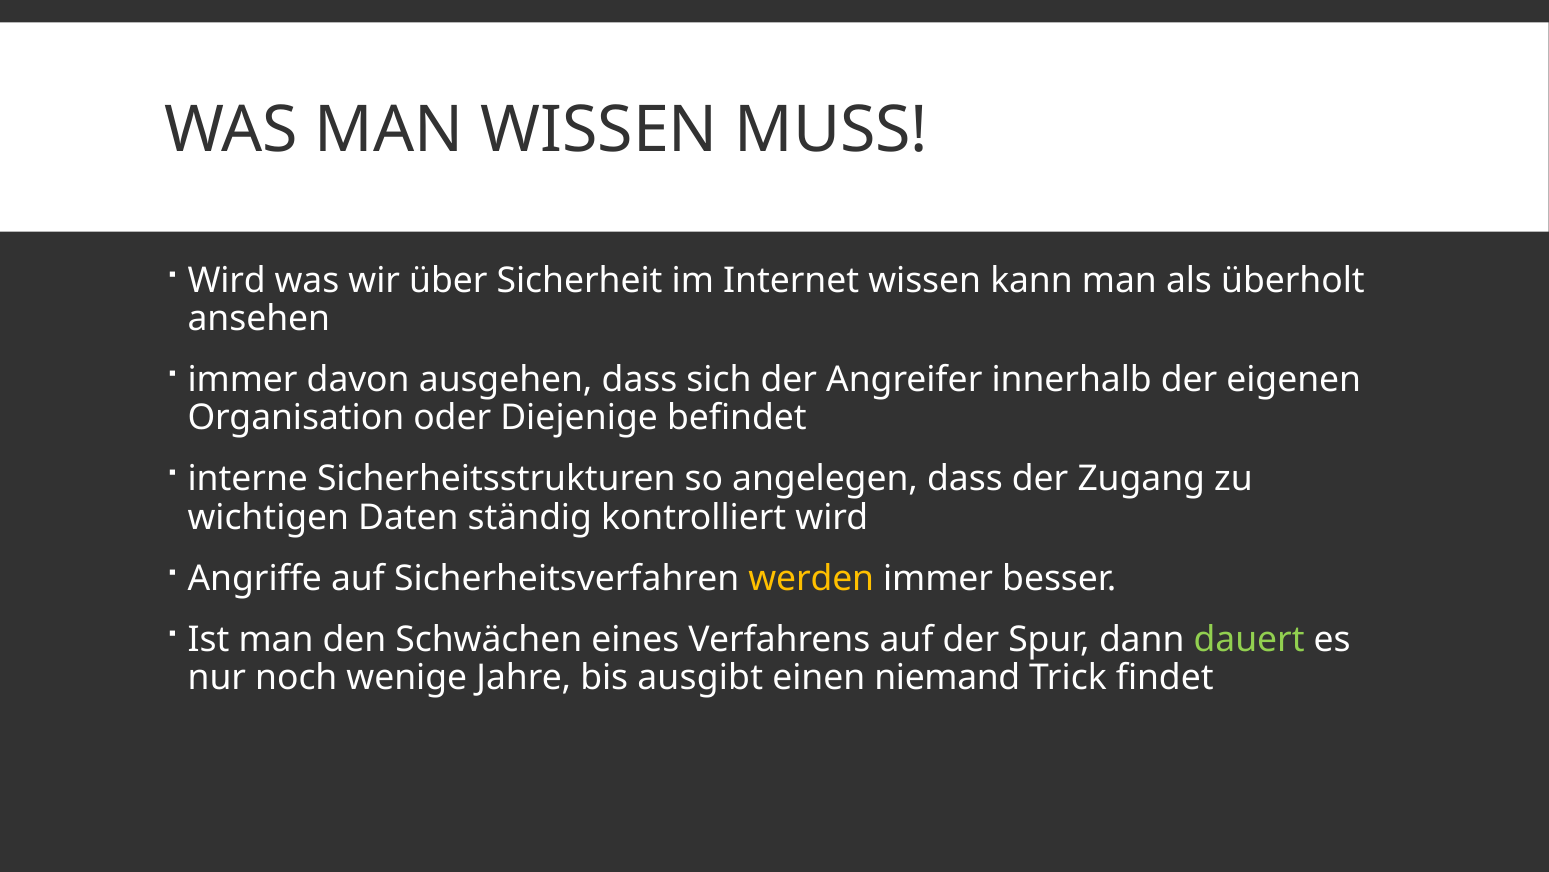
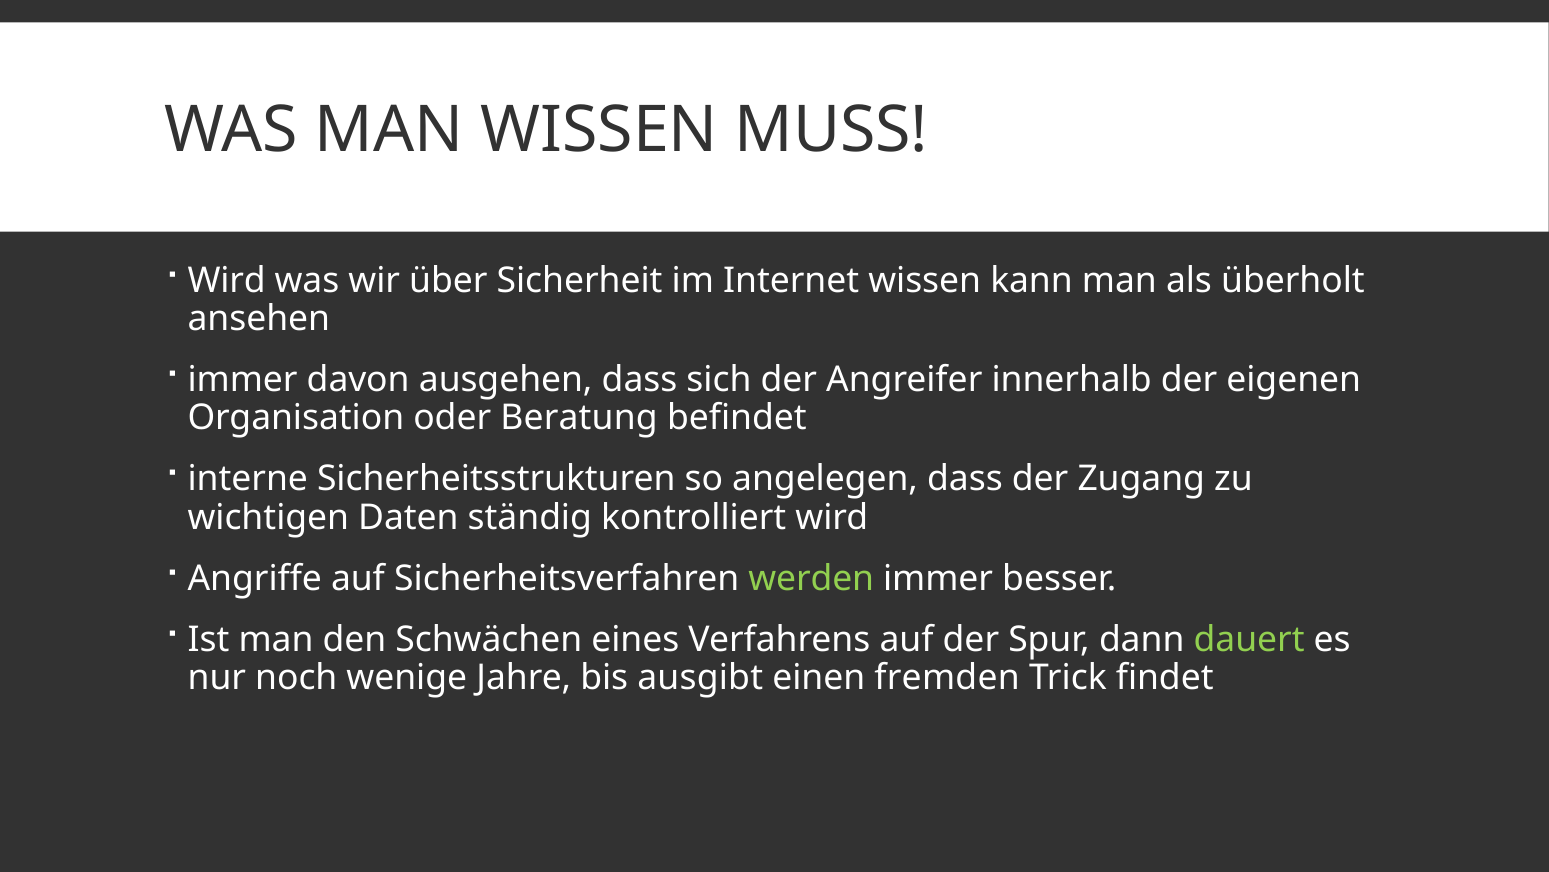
Diejenige: Diejenige -> Beratung (579, 418)
werden colour: yellow -> light green (811, 578)
niemand: niemand -> fremden (947, 677)
